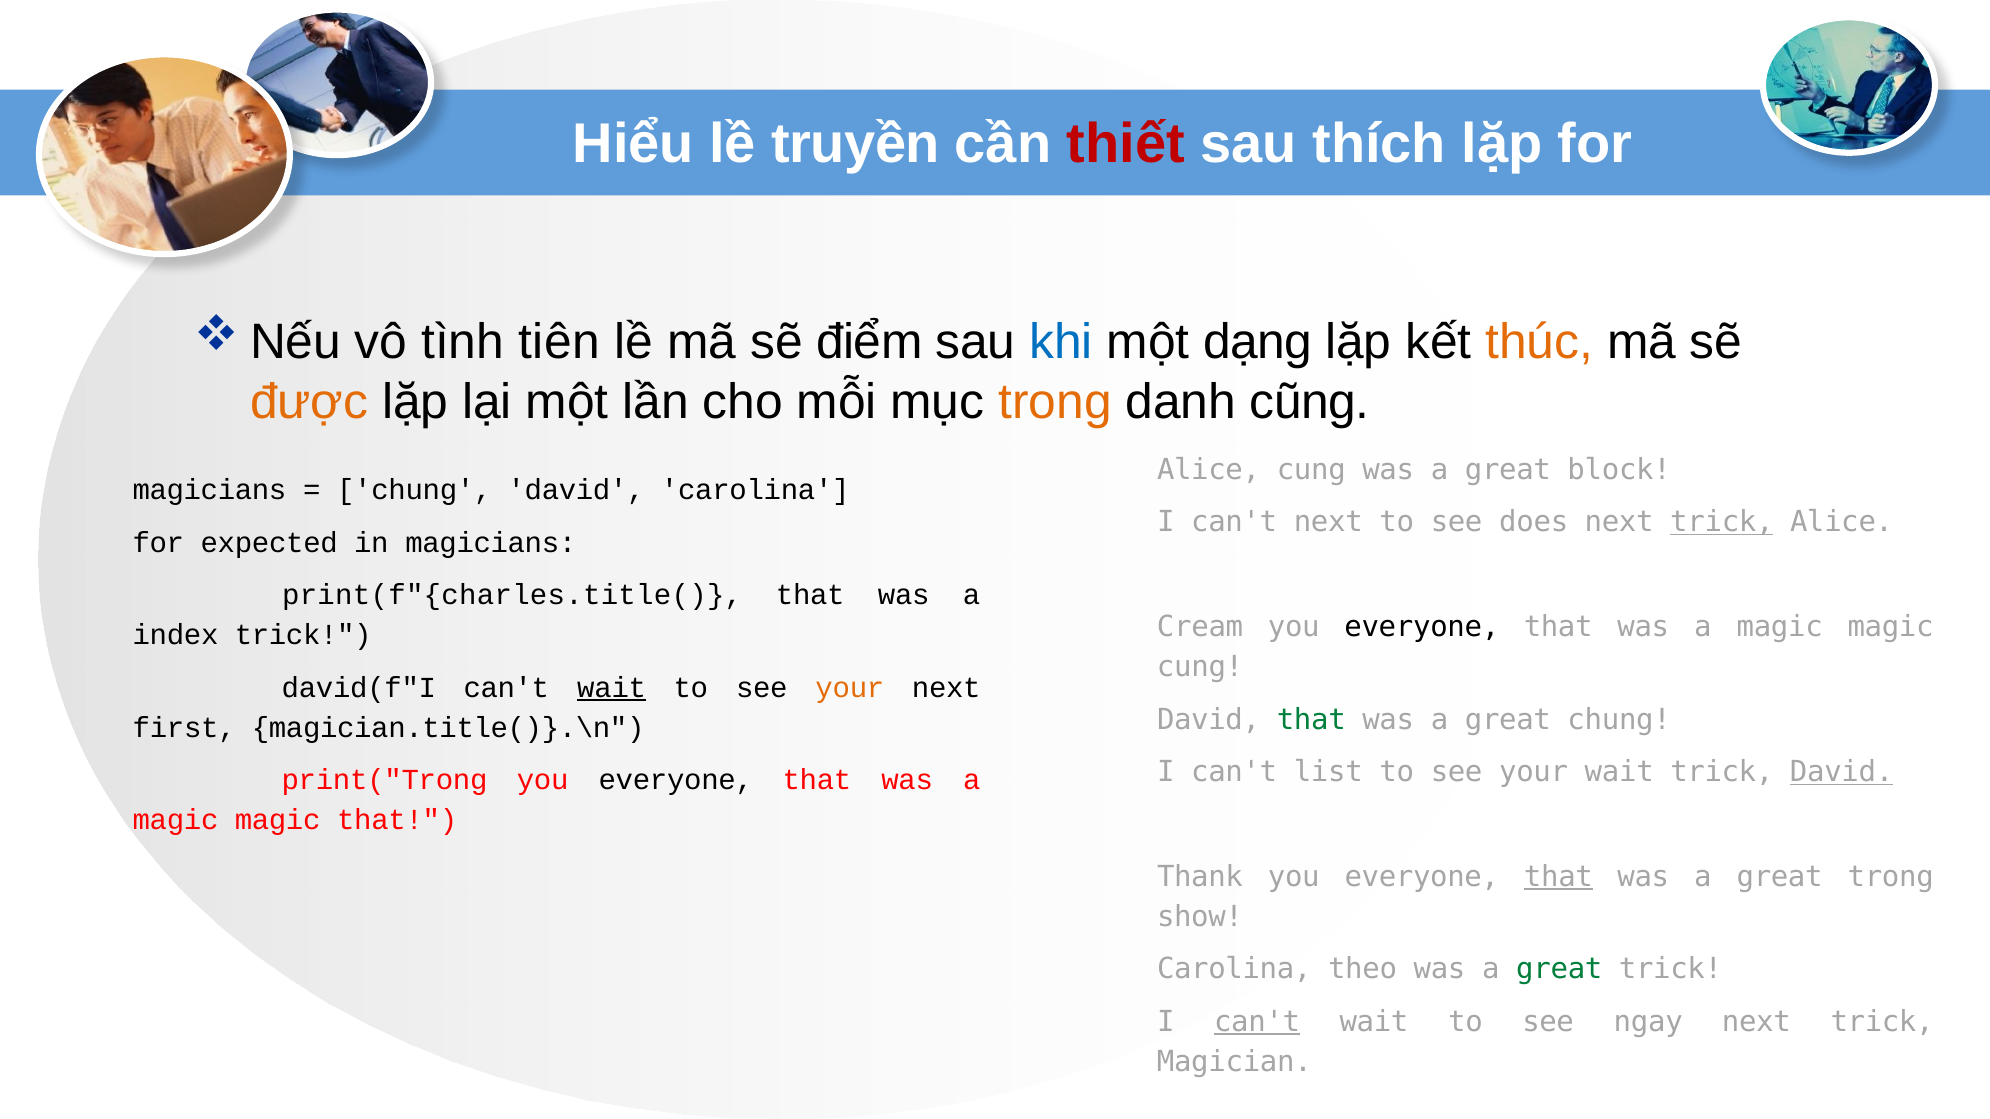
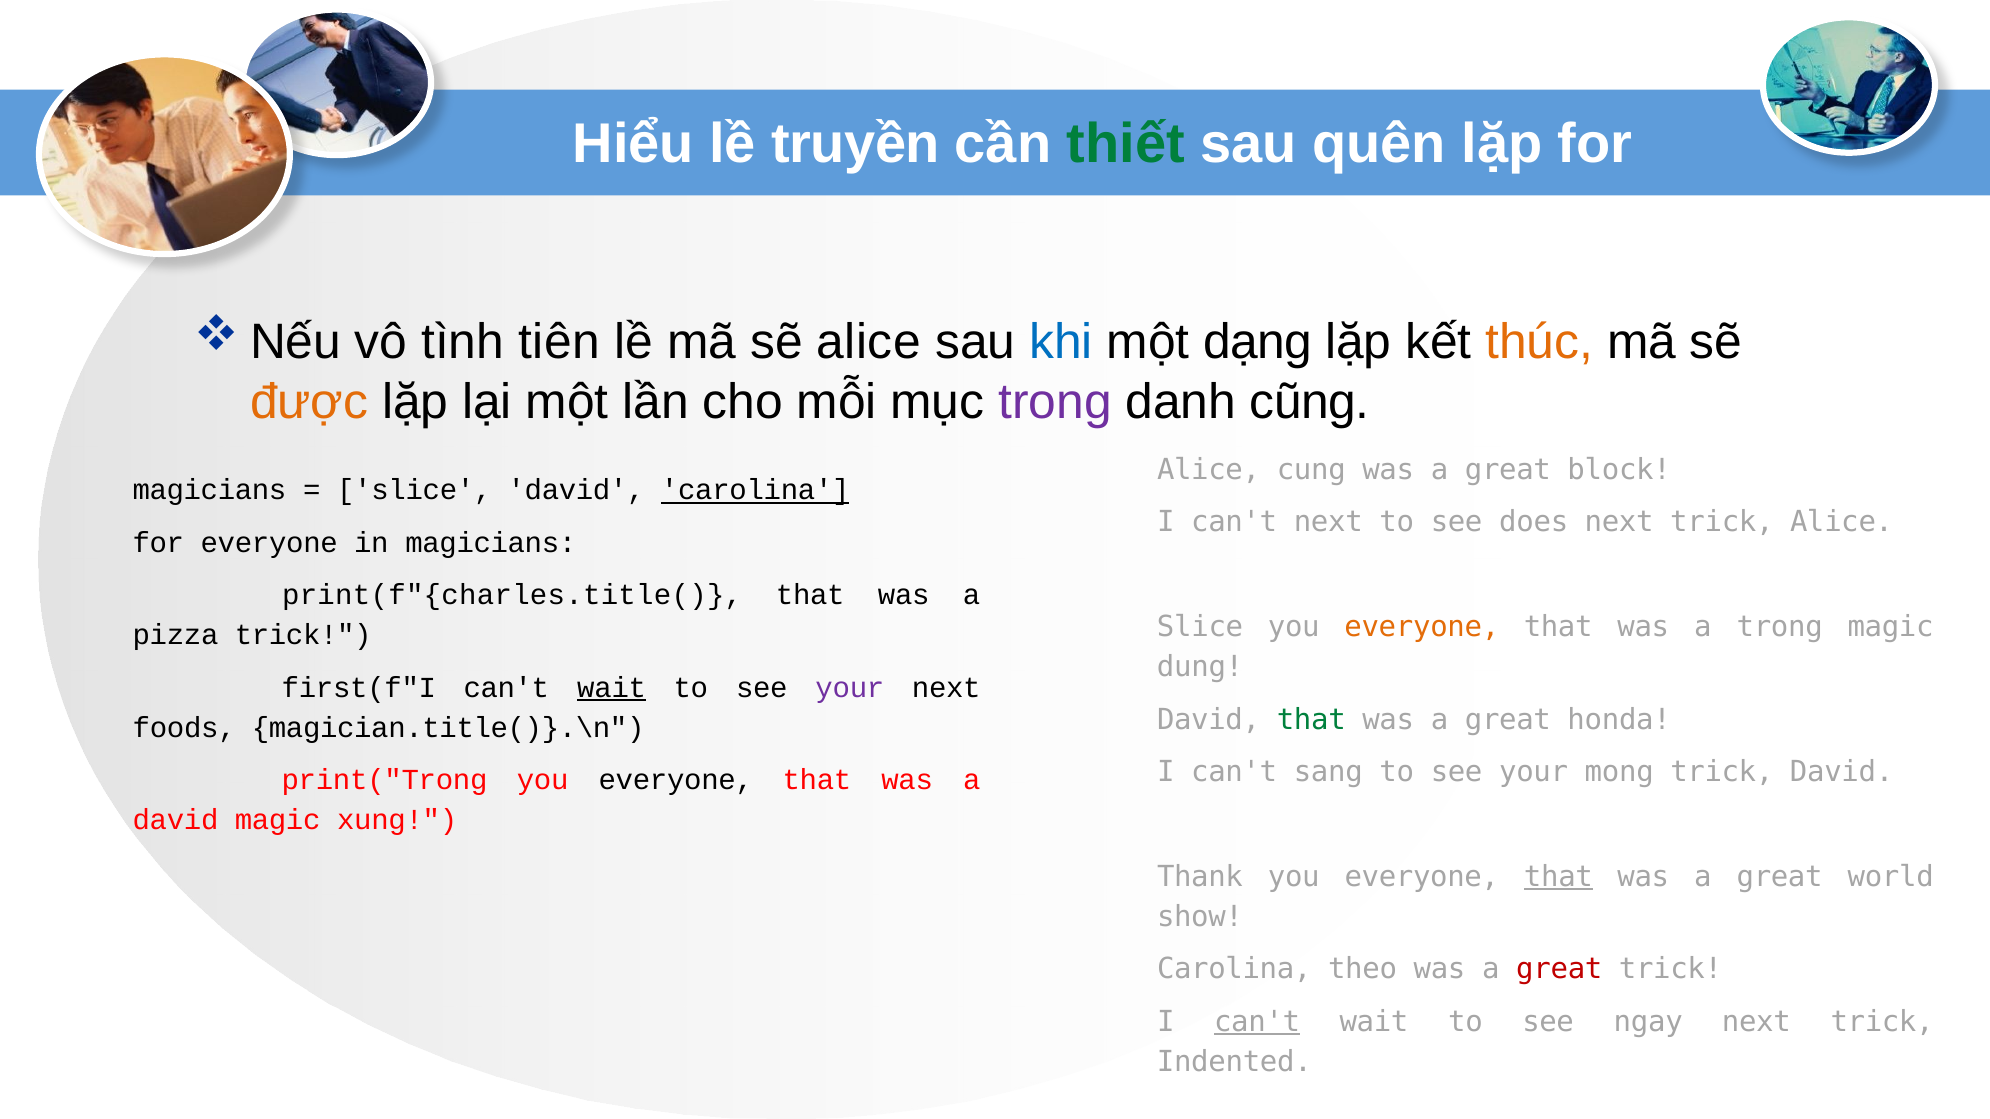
thiết colour: red -> green (1126, 144)
thích: thích -> quên (1379, 144)
sẽ điểm: điểm -> alice (869, 342)
trong colour: orange -> purple (1055, 402)
chung: chung -> slice (414, 490)
carolina underline: none -> present (755, 490)
trick underline: present -> none (1722, 522)
for expected: expected -> everyone (269, 543)
Cream: Cream -> Slice (1200, 627)
everyone colour: black -> orange (1422, 627)
magic: magic -> trong (1780, 627)
index: index -> pizza (176, 635)
cung: cung -> dung (1200, 667)
david(f"I: david(f"I -> first(f"I (359, 688)
your colour: orange -> purple (850, 688)
great chung: chung -> honda (1619, 720)
first: first -> foods (184, 728)
list: list -> sang (1328, 772)
your wait: wait -> mong (1619, 772)
David underline: present -> none (1842, 772)
magic: magic -> david (176, 820)
magic that: that -> xung (397, 820)
great trong: trong -> world (1891, 877)
great colour: green -> red (1559, 970)
Magician: Magician -> Indented (1234, 1062)
